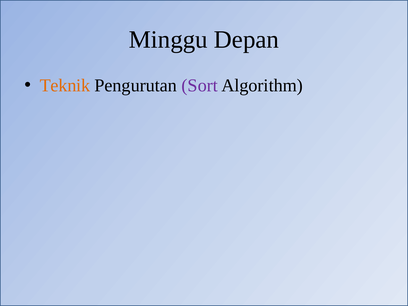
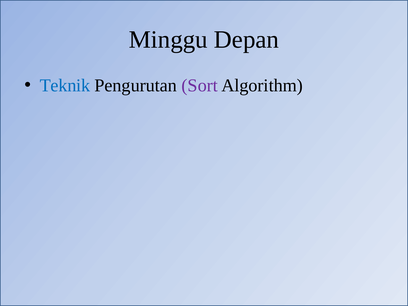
Teknik colour: orange -> blue (65, 86)
